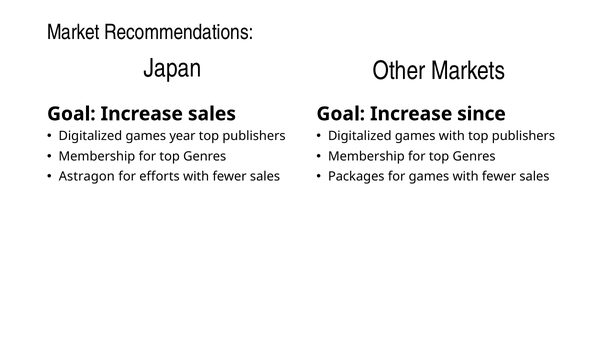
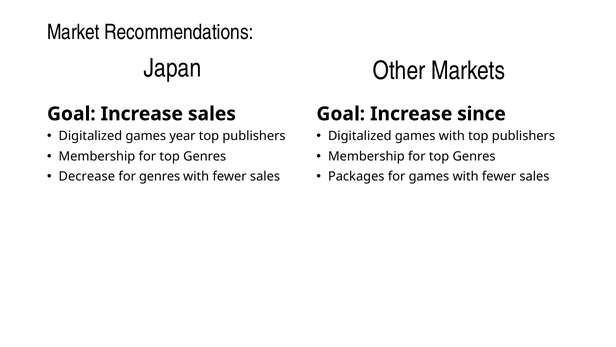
Astragon: Astragon -> Decrease (87, 176)
for efforts: efforts -> genres (160, 176)
